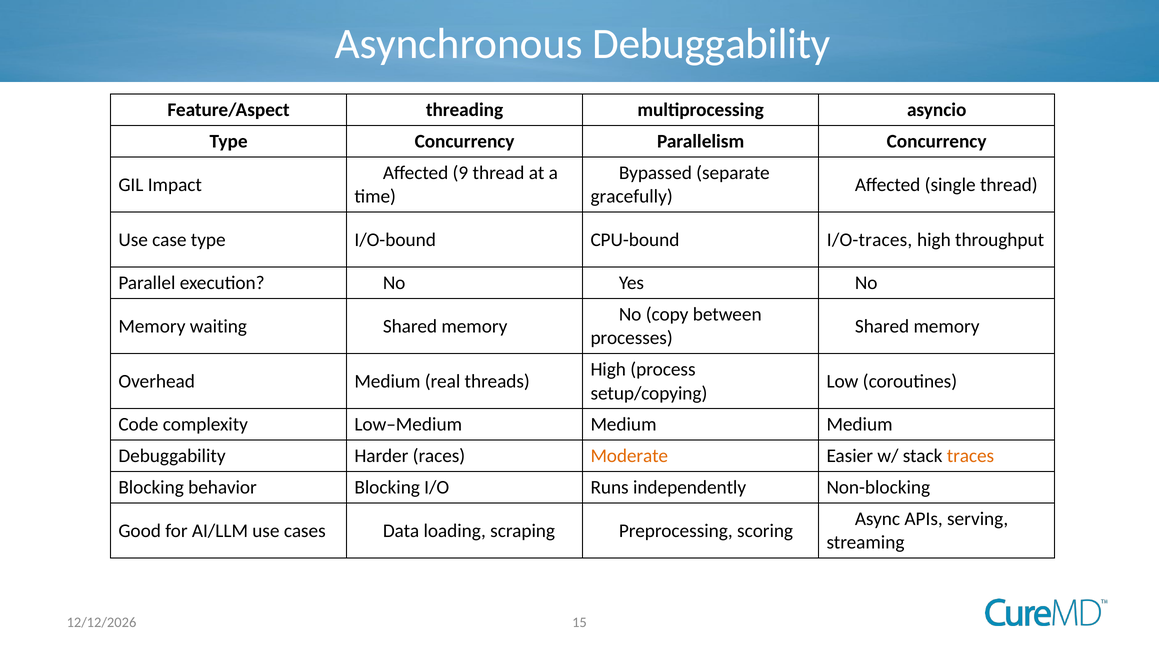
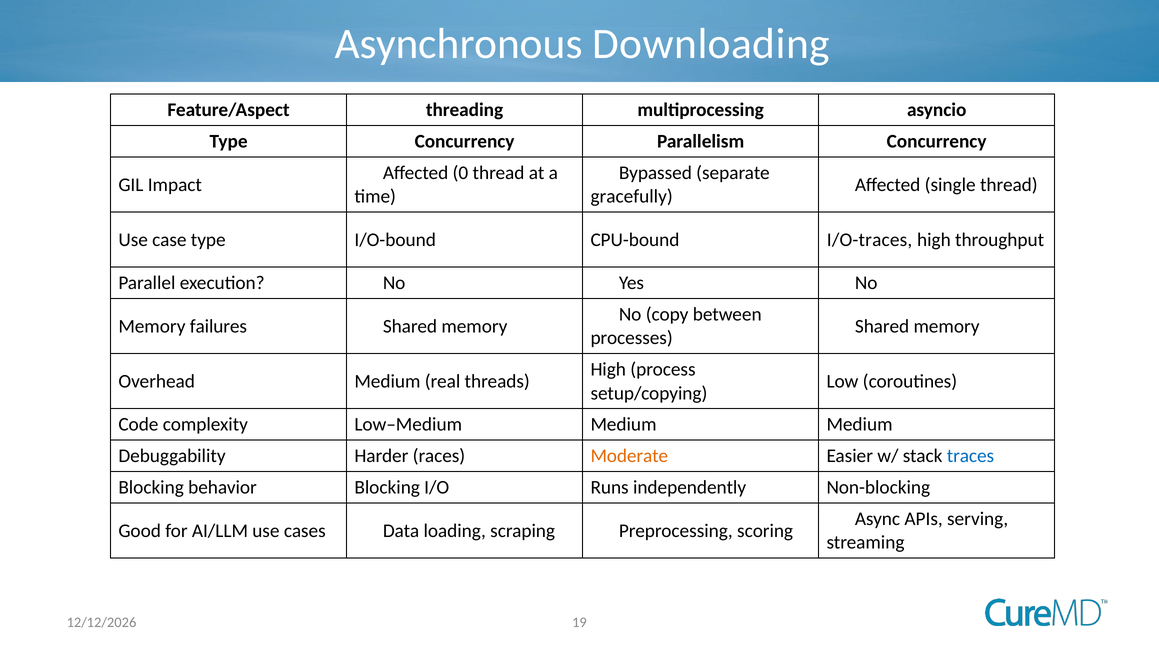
Asynchronous Debuggability: Debuggability -> Downloading (711, 44)
9: 9 -> 0 (460, 173)
waiting: waiting -> failures (218, 326)
traces colour: orange -> blue (970, 456)
15: 15 -> 19 (579, 622)
